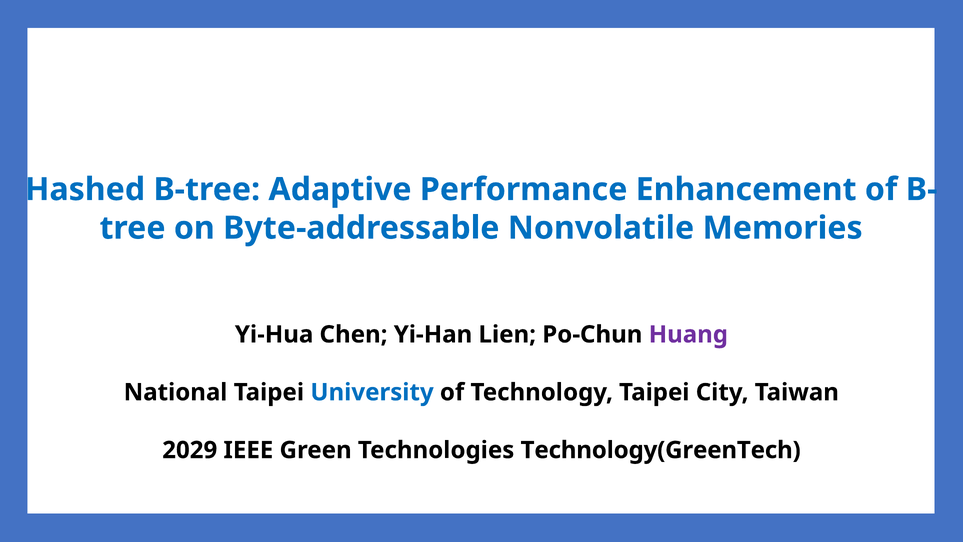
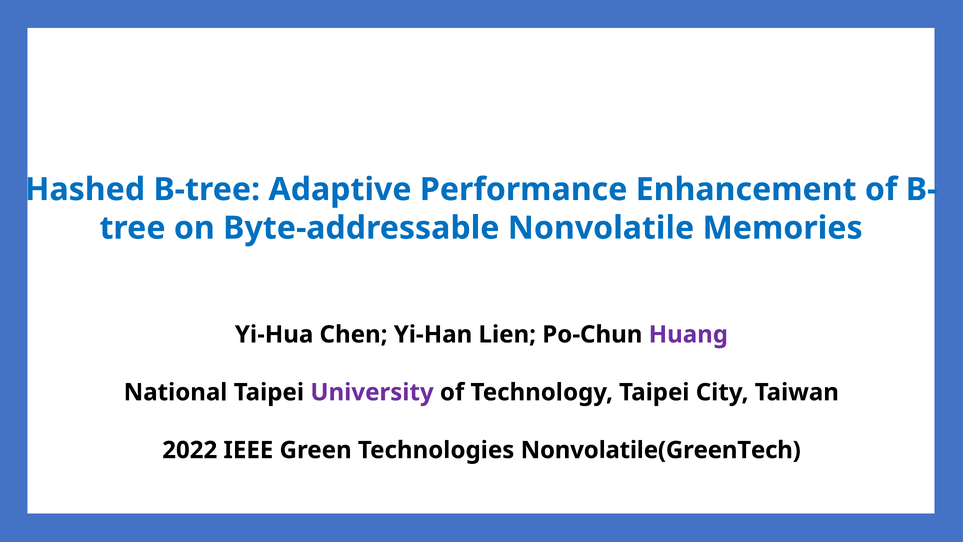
University colour: blue -> purple (372, 392)
2029: 2029 -> 2022 (190, 450)
Technology(GreenTech: Technology(GreenTech -> Nonvolatile(GreenTech (661, 450)
